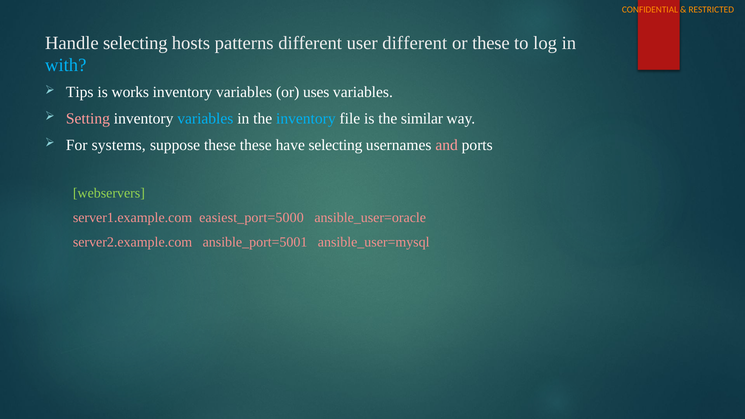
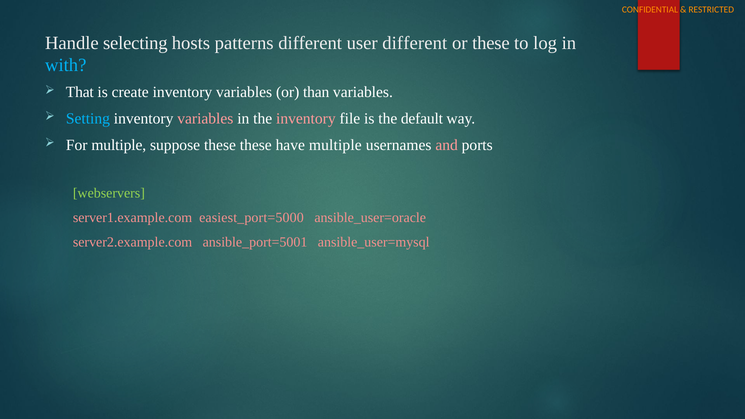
Tips: Tips -> That (80, 92)
works: works -> create (130, 92)
uses: uses -> than (316, 92)
Setting colour: pink -> light blue (88, 119)
variables colour: light blue -> pink (205, 119)
inventory colour: light blue -> pink (306, 119)
similar: similar -> default (422, 119)
For systems: systems -> multiple (119, 145)
have selecting: selecting -> multiple (335, 145)
